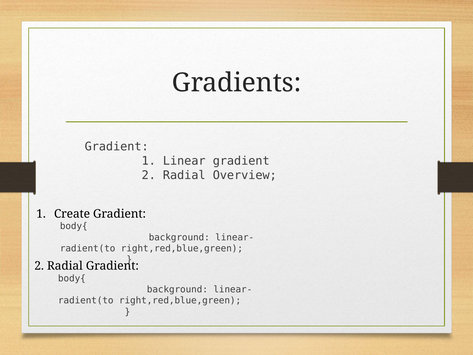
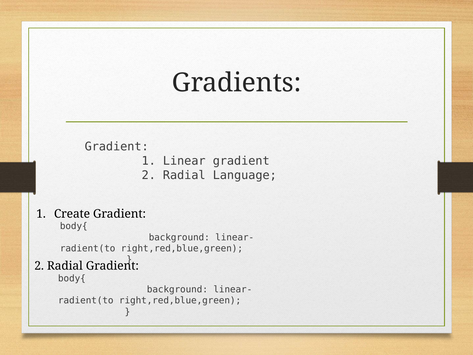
Overview: Overview -> Language (245, 175)
